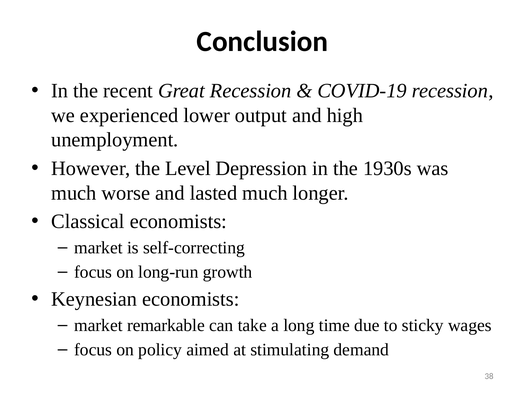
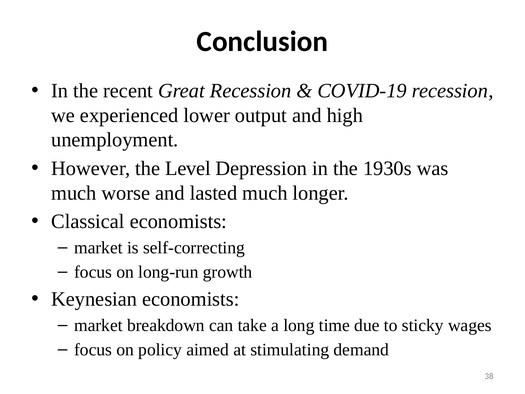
remarkable: remarkable -> breakdown (166, 325)
